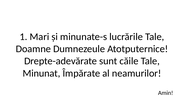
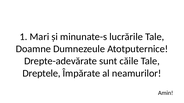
Minunat: Minunat -> Dreptele (41, 74)
